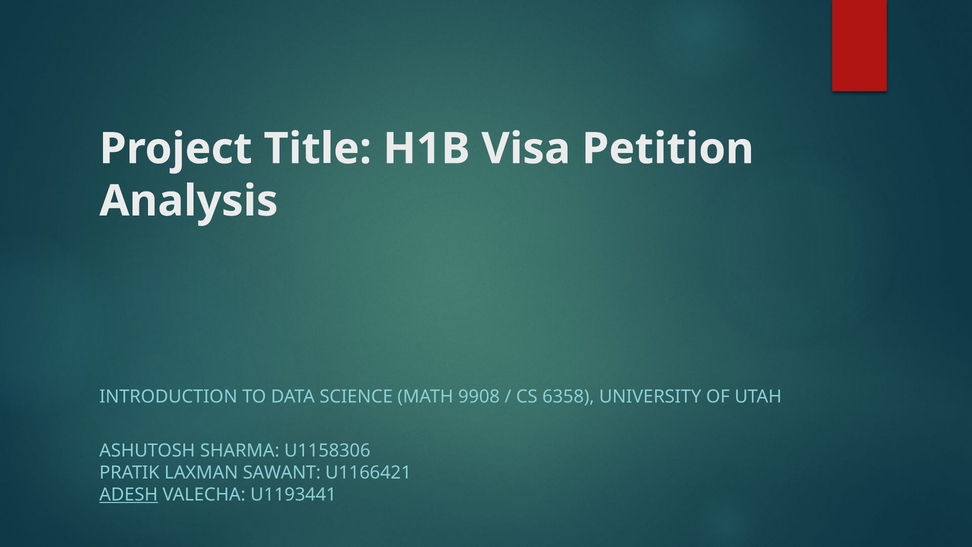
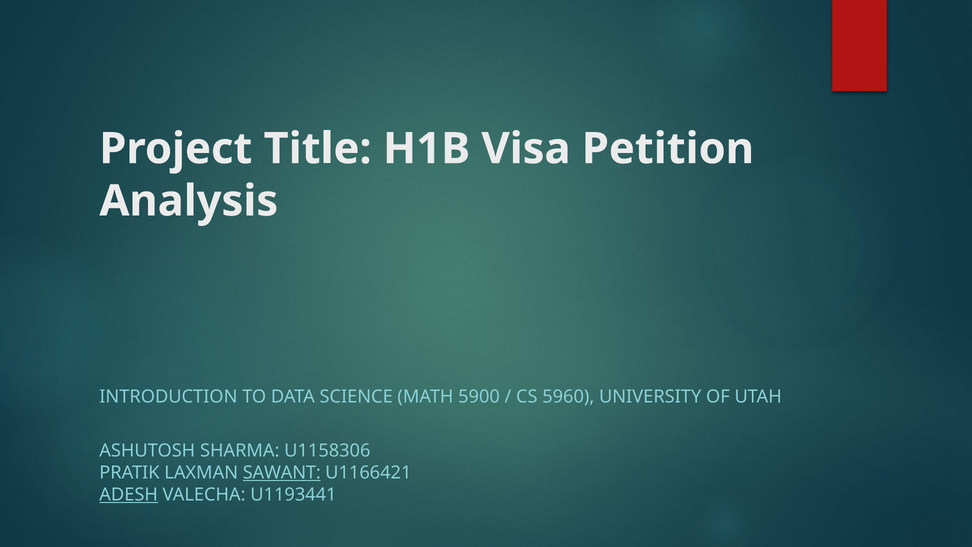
9908: 9908 -> 5900 (479, 397)
6358: 6358 -> 5960 (568, 397)
SAWANT underline: none -> present (282, 472)
